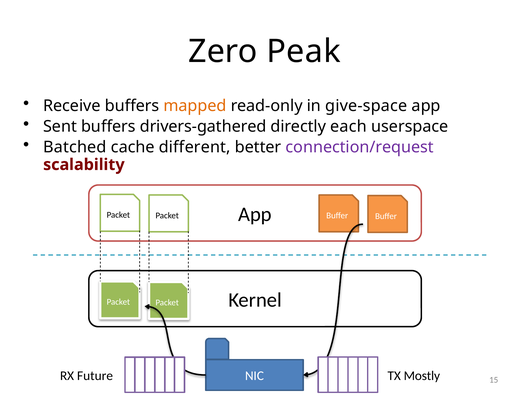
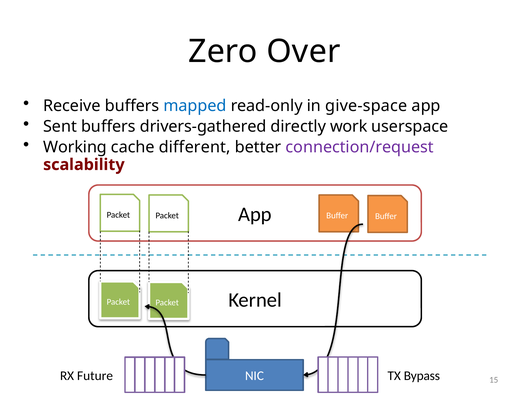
Peak: Peak -> Over (304, 51)
mapped colour: orange -> blue (195, 106)
each: each -> work (349, 126)
Batched: Batched -> Working (75, 147)
Mostly: Mostly -> Bypass (422, 375)
